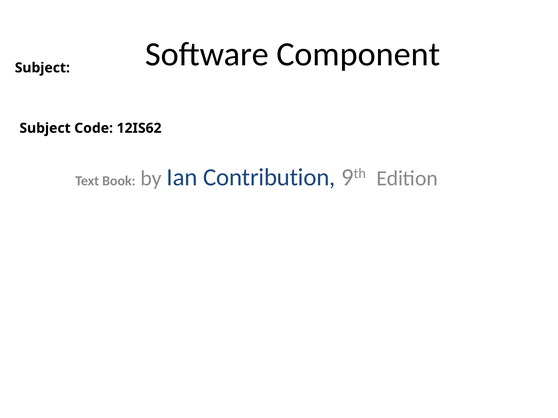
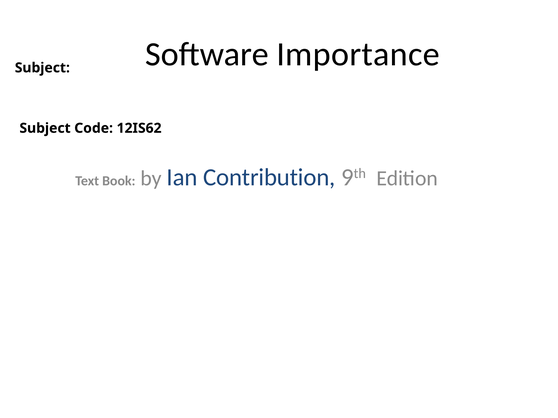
Component: Component -> Importance (358, 54)
